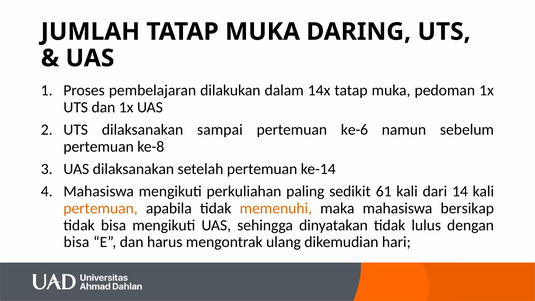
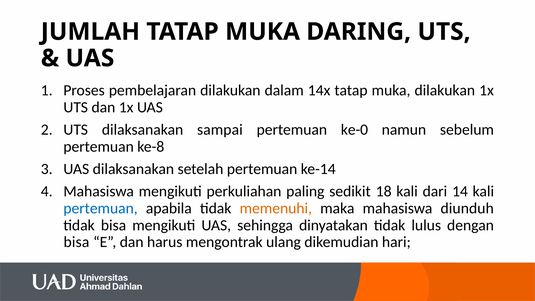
muka pedoman: pedoman -> dilakukan (445, 90)
ke-6: ke-6 -> ke-0 (354, 130)
61: 61 -> 18 (384, 191)
pertemuan colour: orange -> blue (101, 208)
bersikap: bersikap -> diunduh (467, 208)
